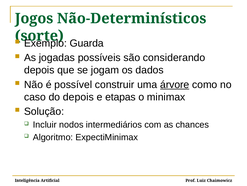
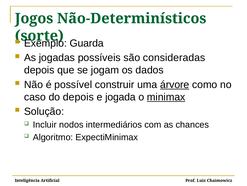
considerando: considerando -> consideradas (174, 58)
etapas: etapas -> jogada (120, 97)
minimax underline: none -> present (166, 97)
